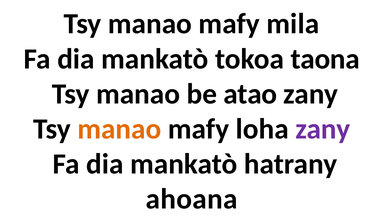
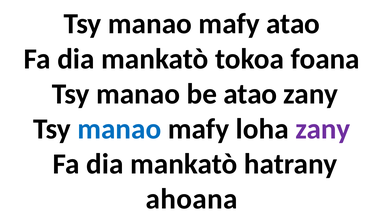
mafy mila: mila -> atao (293, 24)
taona: taona -> foana (325, 59)
manao colour: orange -> blue (119, 129)
